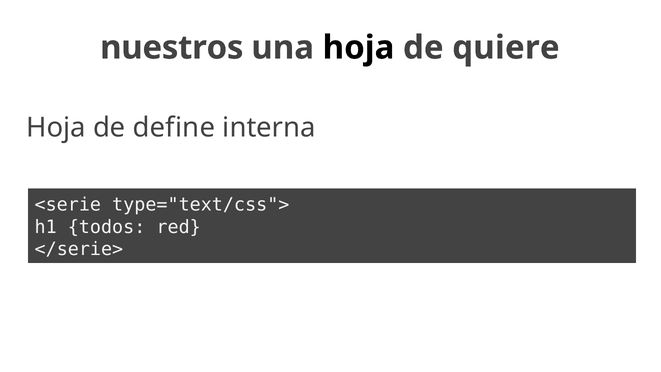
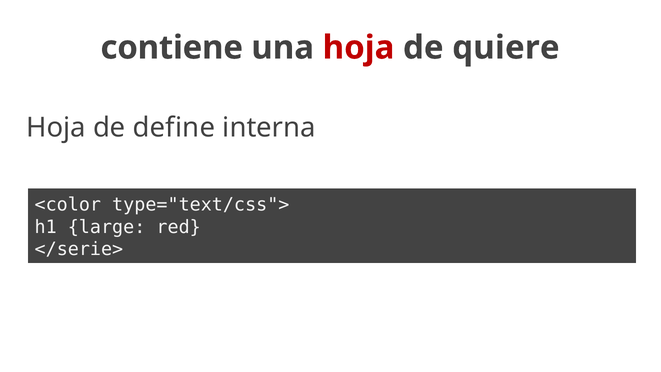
nuestros: nuestros -> contiene (172, 48)
hoja colour: black -> red (359, 48)
<serie: <serie -> <color (68, 205)
todos: todos -> large (107, 227)
